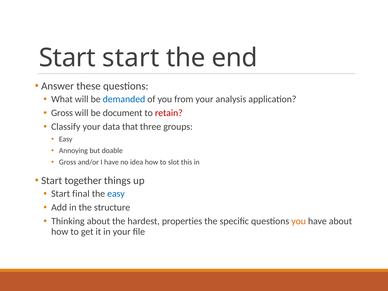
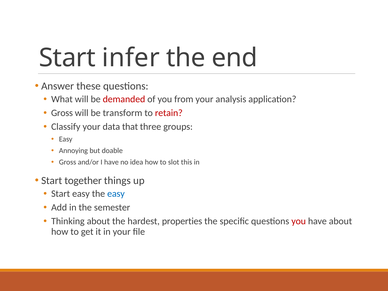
Start start: start -> infer (131, 58)
demanded colour: blue -> red (124, 99)
document: document -> transform (123, 113)
Start final: final -> easy (81, 194)
structure: structure -> semester (112, 207)
you colour: orange -> red (299, 221)
